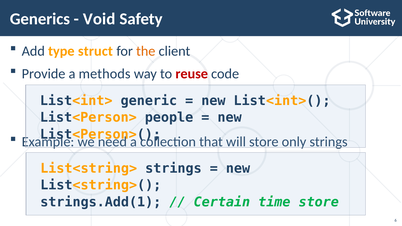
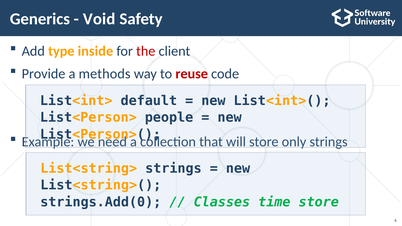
struct: struct -> inside (95, 51)
the colour: orange -> red (146, 51)
generic: generic -> default (149, 101)
strings.Add(1: strings.Add(1 -> strings.Add(0 (101, 202)
Certain: Certain -> Classes (222, 202)
